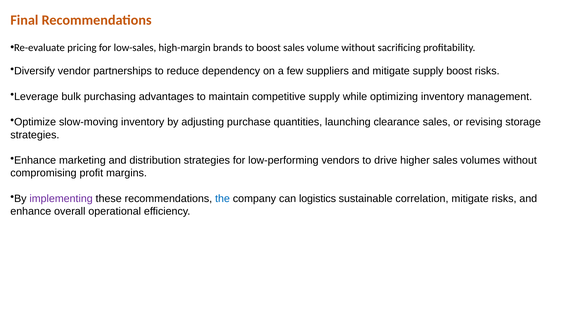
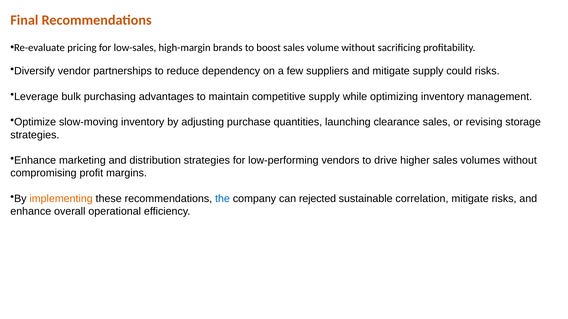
supply boost: boost -> could (459, 71)
implementing colour: purple -> orange (61, 199)
logistics: logistics -> rejected (318, 199)
